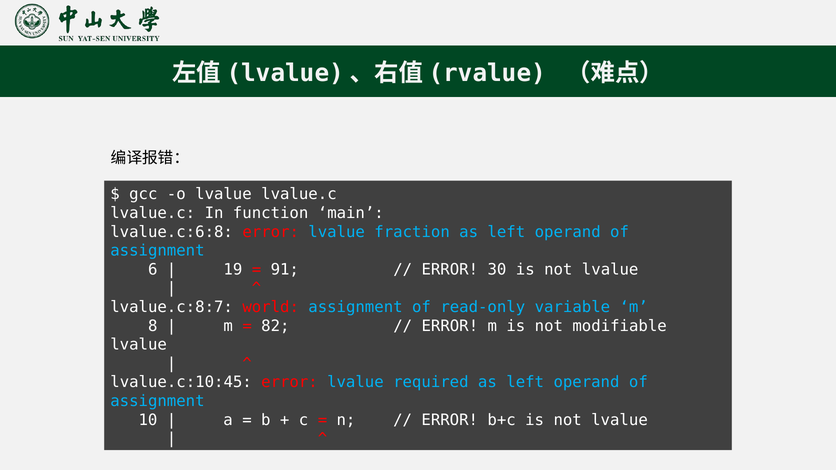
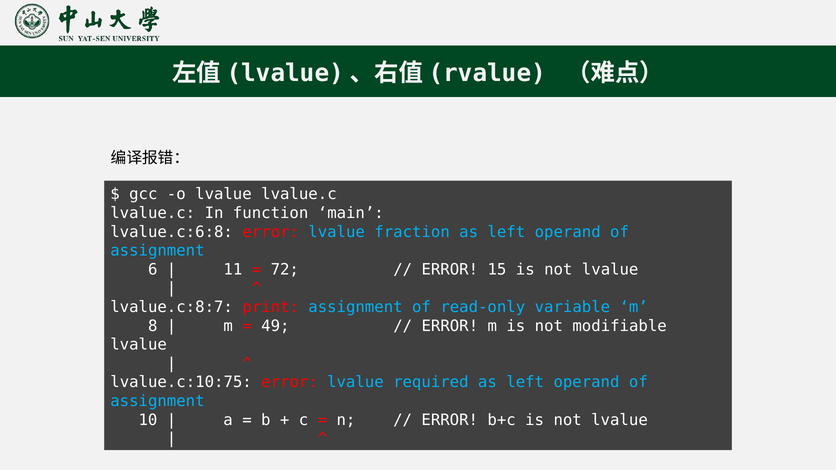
19: 19 -> 11 (233, 270)
91: 91 -> 72 (285, 270)
30: 30 -> 15 (497, 270)
world: world -> print (271, 307)
82: 82 -> 49 (275, 326)
lvalue.c:10:45: lvalue.c:10:45 -> lvalue.c:10:75 (181, 382)
